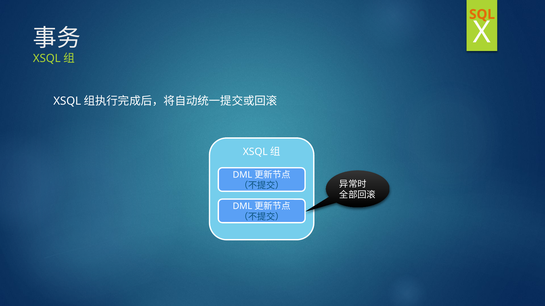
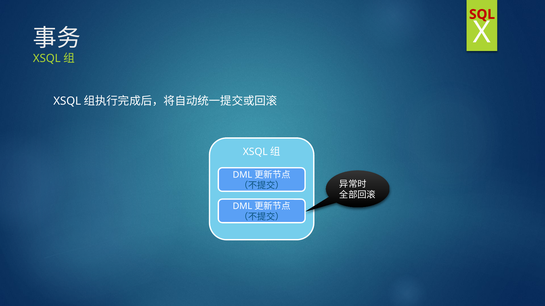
SQL colour: orange -> red (482, 14)
